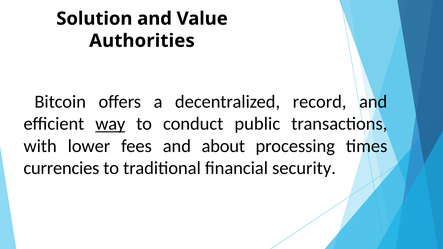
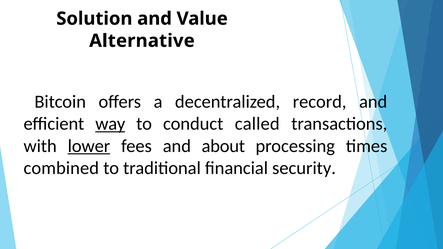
Authorities: Authorities -> Alternative (142, 41)
public: public -> called (257, 124)
lower underline: none -> present (89, 146)
currencies: currencies -> combined (61, 168)
